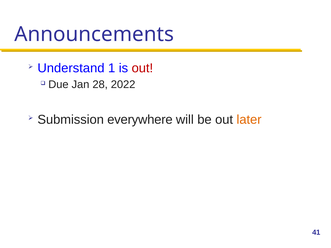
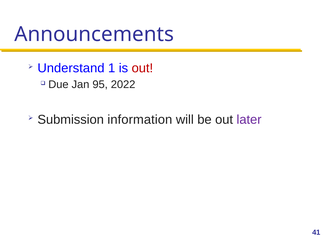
28: 28 -> 95 (100, 85)
everywhere: everywhere -> information (140, 120)
later colour: orange -> purple (249, 120)
